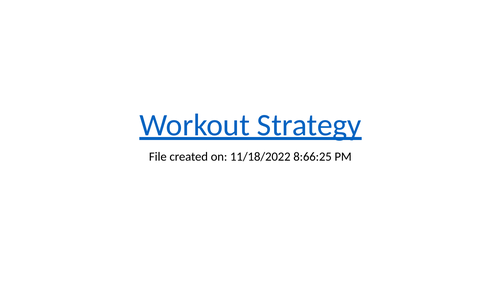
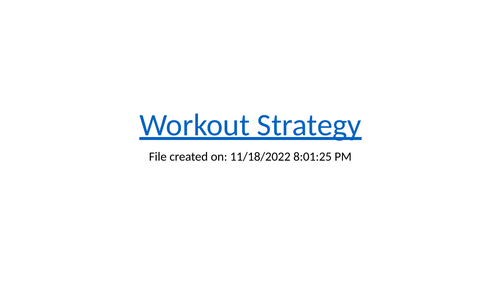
8:66:25: 8:66:25 -> 8:01:25 (313, 157)
